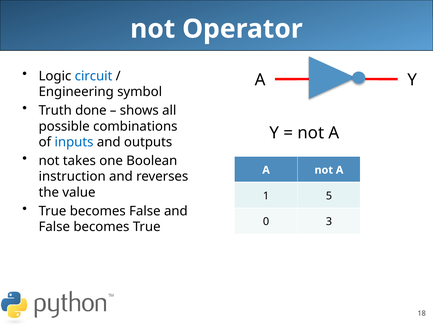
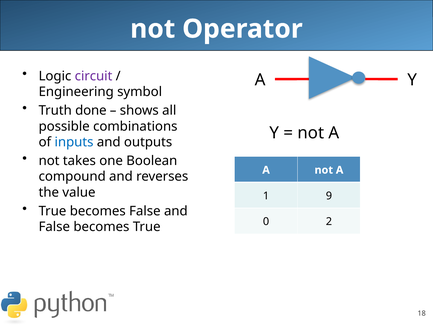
circuit colour: blue -> purple (94, 76)
instruction: instruction -> compound (72, 176)
5: 5 -> 9 (329, 196)
3: 3 -> 2 (329, 221)
